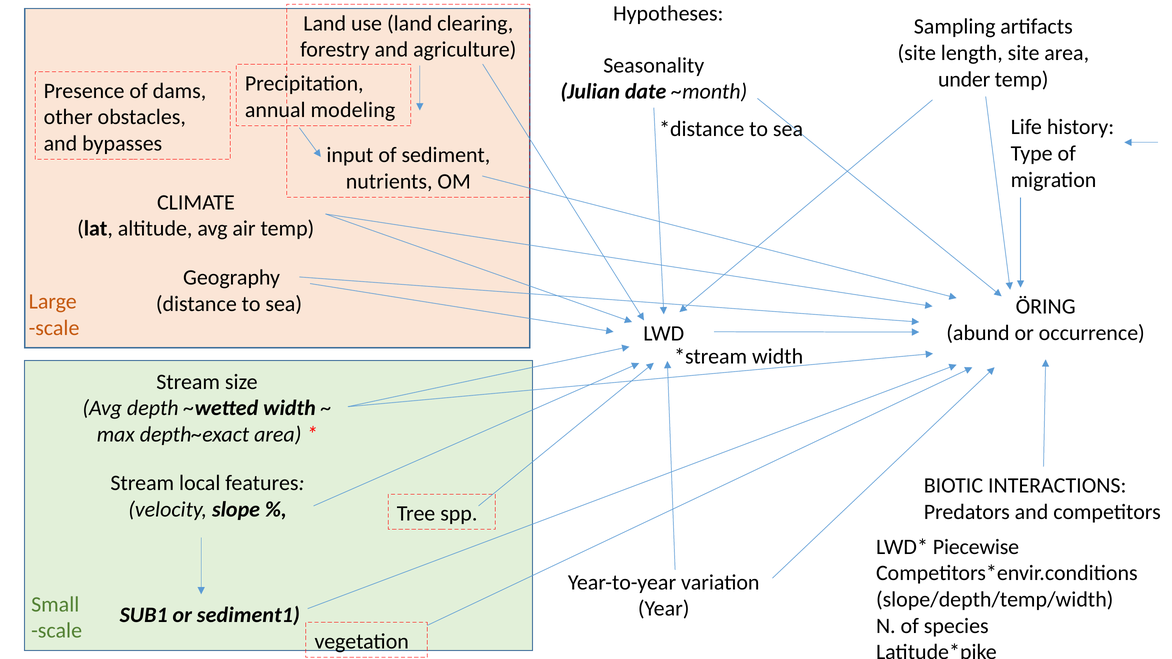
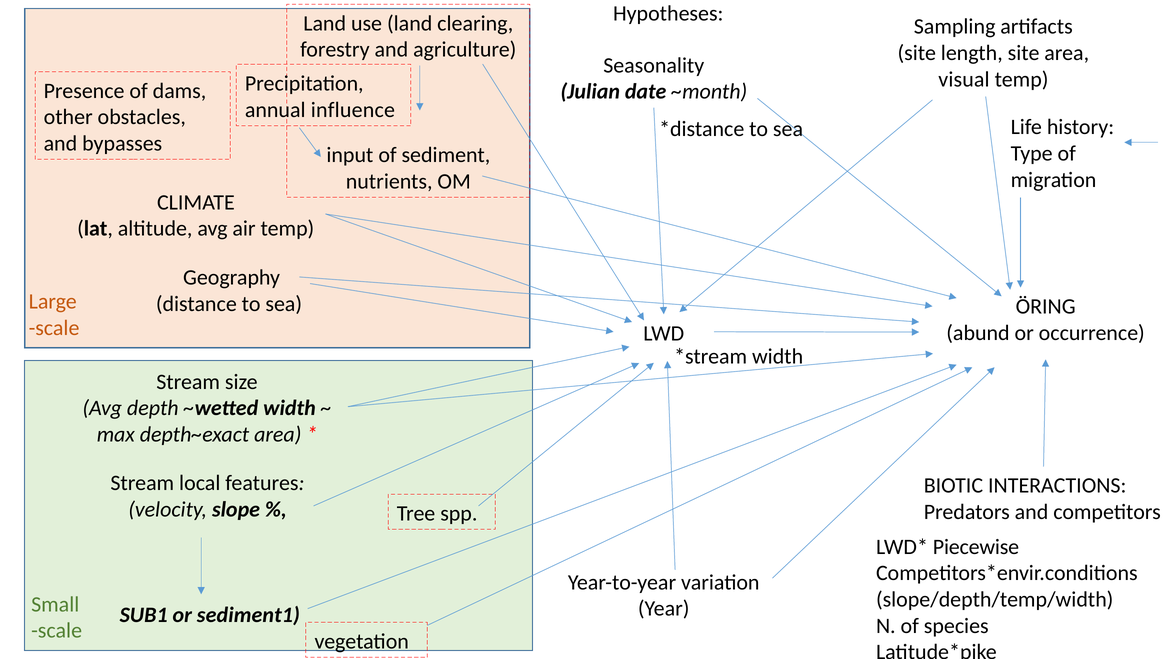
under: under -> visual (964, 79)
modeling: modeling -> influence (353, 110)
